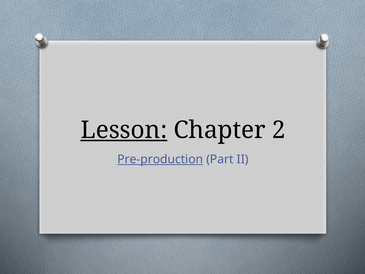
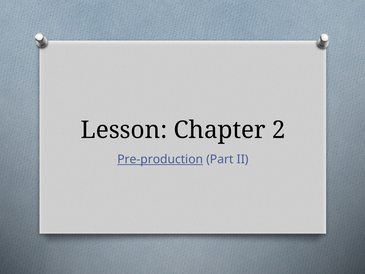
Lesson underline: present -> none (124, 130)
